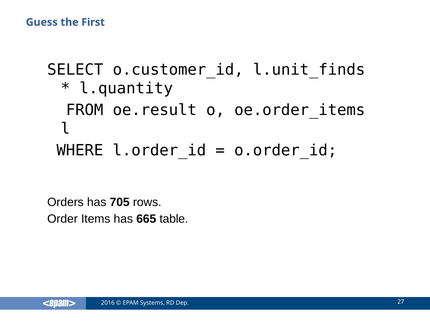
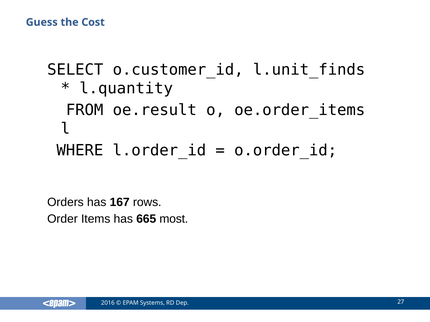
First: First -> Cost (93, 22)
705: 705 -> 167 (120, 203)
table: table -> most (174, 219)
